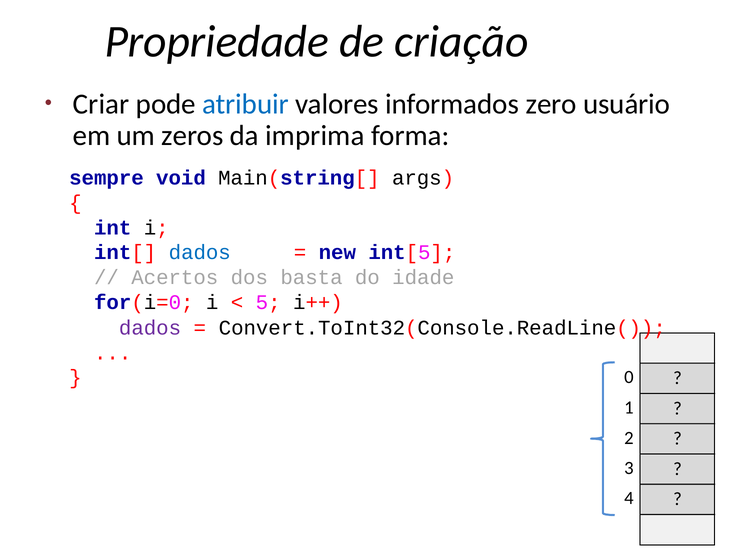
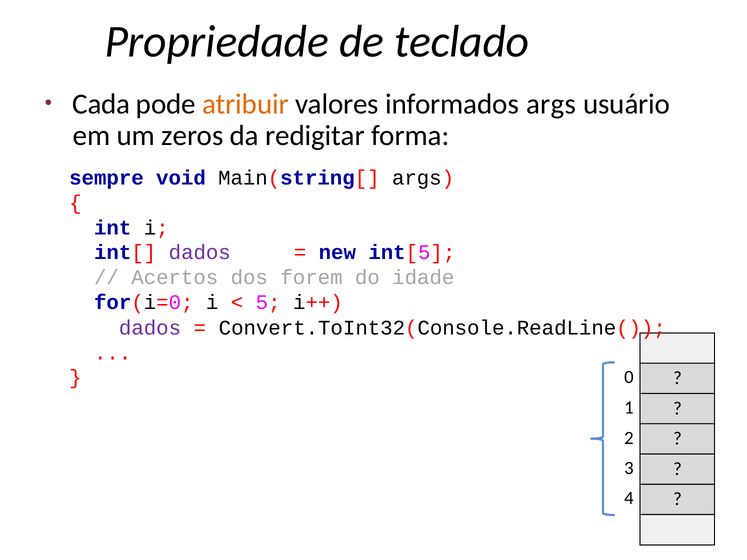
criação: criação -> teclado (462, 42)
Criar: Criar -> Cada (101, 104)
atribuir colour: blue -> orange (245, 104)
informados zero: zero -> args (551, 104)
imprima: imprima -> redigitar (315, 136)
dados colour: blue -> purple (200, 253)
basta: basta -> forem (312, 278)
